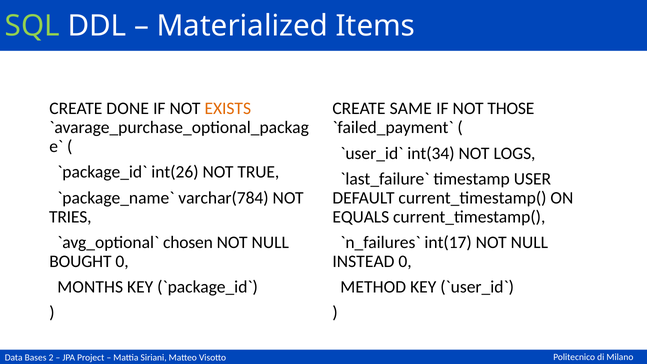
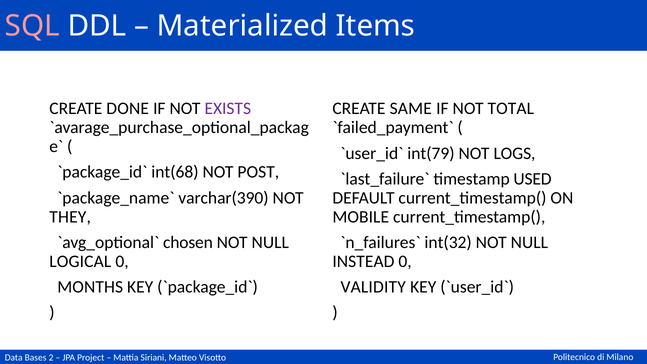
SQL colour: light green -> pink (32, 26)
EXISTS colour: orange -> purple (228, 109)
THOSE: THOSE -> TOTAL (511, 109)
int(34: int(34 -> int(79 (431, 153)
int(26: int(26 -> int(68 (175, 172)
TRUE: TRUE -> POST (258, 172)
USER: USER -> USED (533, 179)
varchar(784: varchar(784 -> varchar(390 (223, 198)
TRIES: TRIES -> THEY (70, 217)
EQUALS: EQUALS -> MOBILE (361, 217)
int(17: int(17 -> int(32 (448, 242)
BOUGHT: BOUGHT -> LOGICAL (80, 261)
METHOD: METHOD -> VALIDITY (373, 287)
